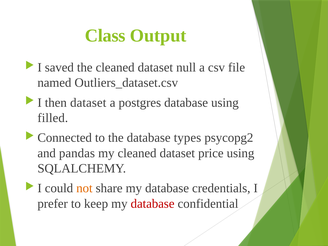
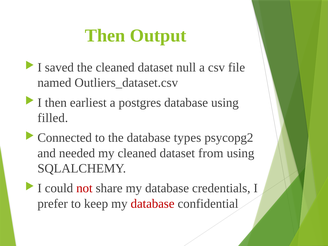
Class: Class -> Then (105, 36)
then dataset: dataset -> earliest (88, 103)
pandas: pandas -> needed (77, 153)
price: price -> from (211, 153)
not colour: orange -> red (84, 188)
